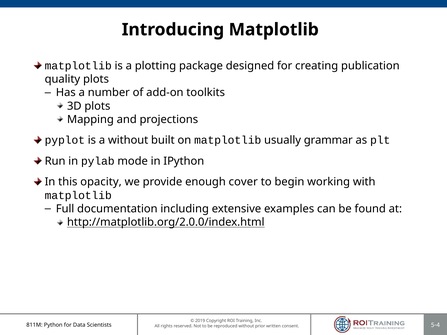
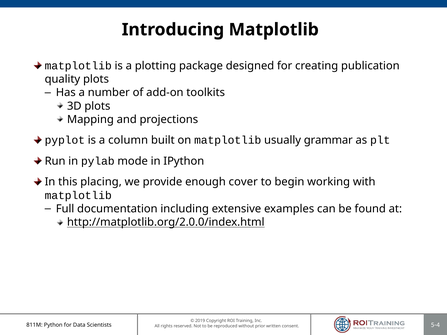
a without: without -> column (128, 140)
opacity: opacity -> placing (101, 182)
